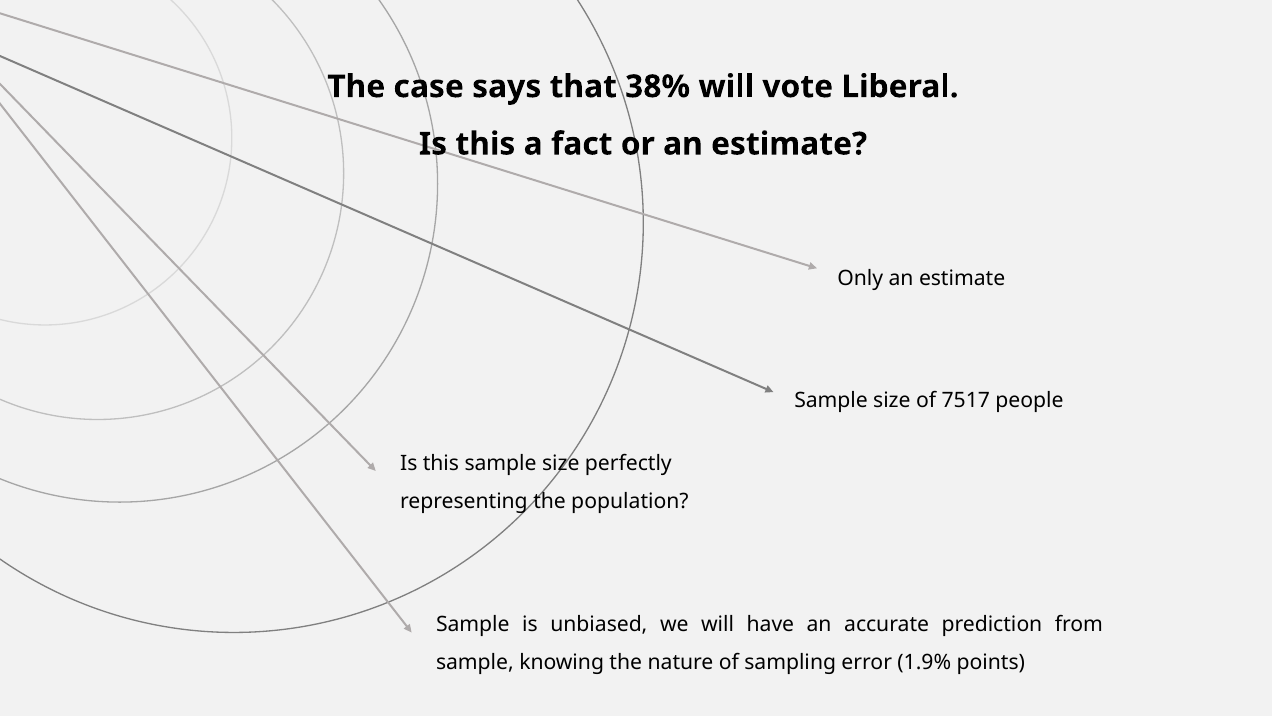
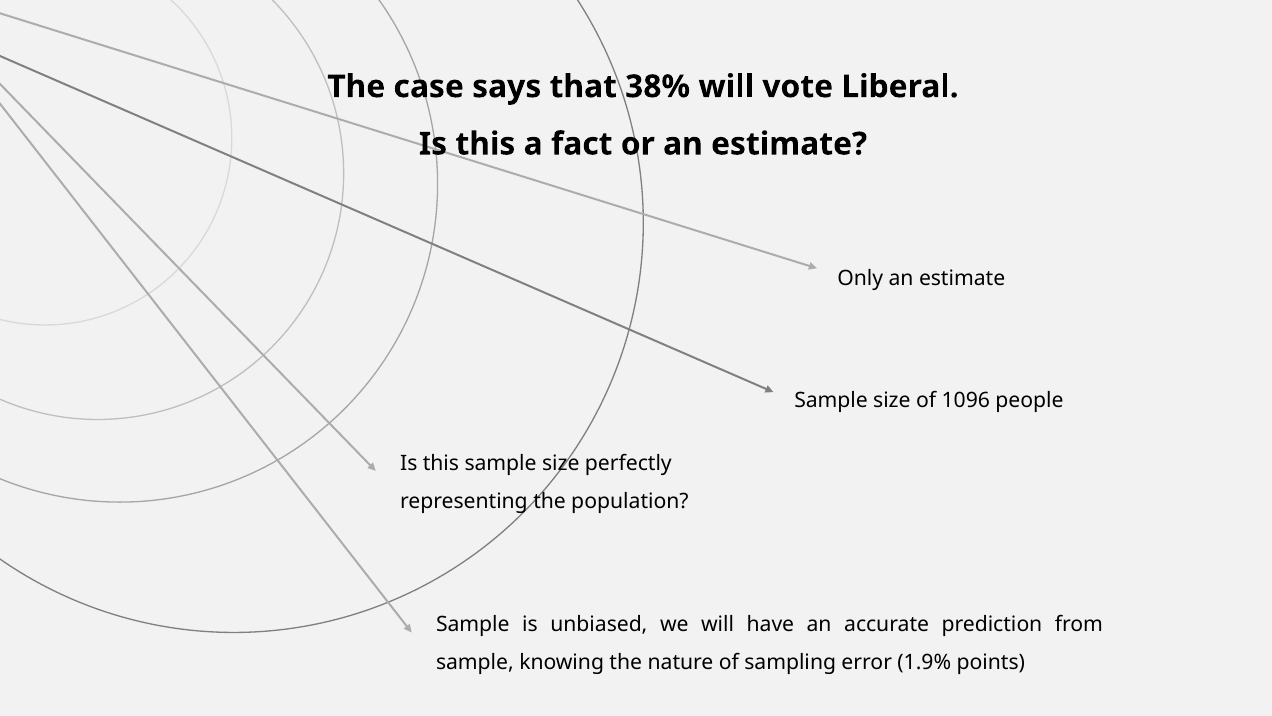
7517: 7517 -> 1096 (966, 400)
